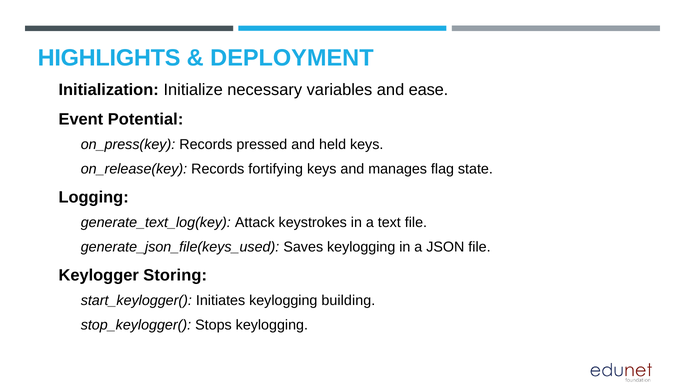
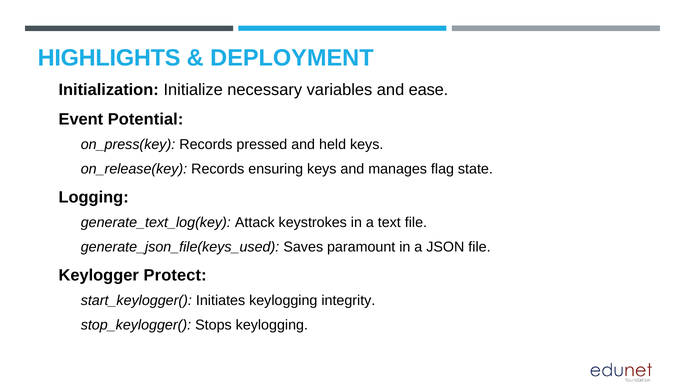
fortifying: fortifying -> ensuring (276, 169)
Saves keylogging: keylogging -> paramount (361, 247)
Storing: Storing -> Protect (175, 275)
building: building -> integrity (348, 300)
